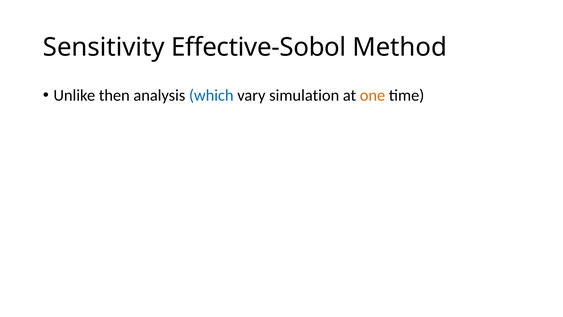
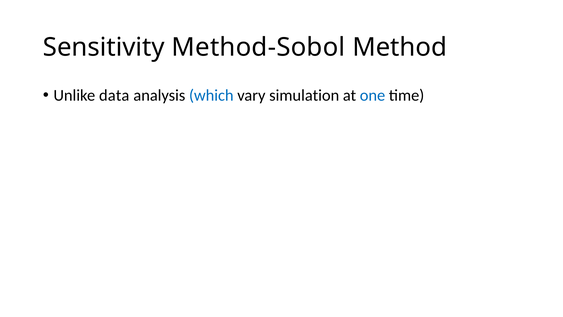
Effective-Sobol: Effective-Sobol -> Method-Sobol (258, 47)
then: then -> data (114, 95)
one colour: orange -> blue (372, 95)
